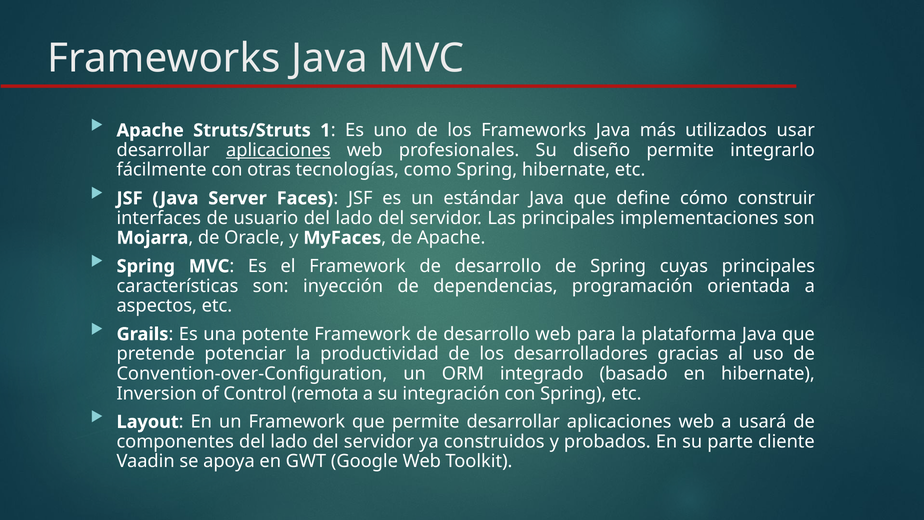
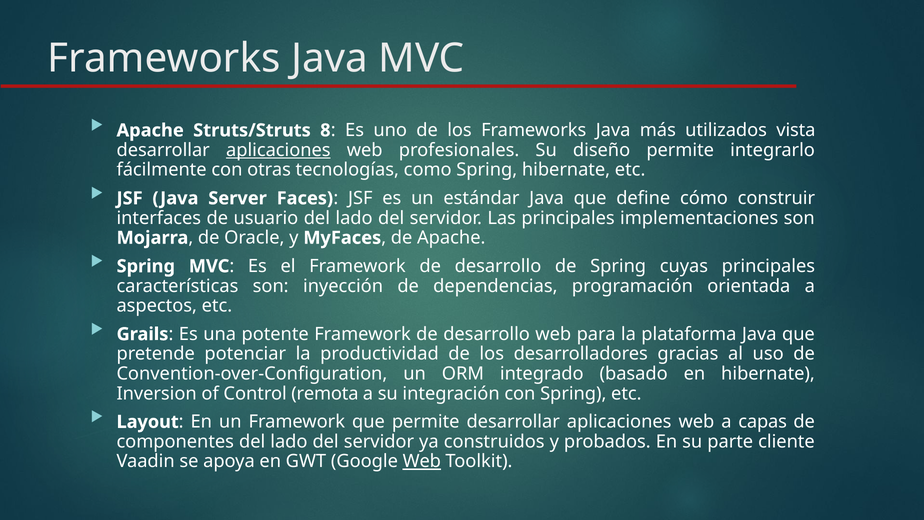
1: 1 -> 8 (325, 130)
usar: usar -> vista (796, 130)
usará: usará -> capas (763, 422)
Web underline: none -> present (422, 461)
